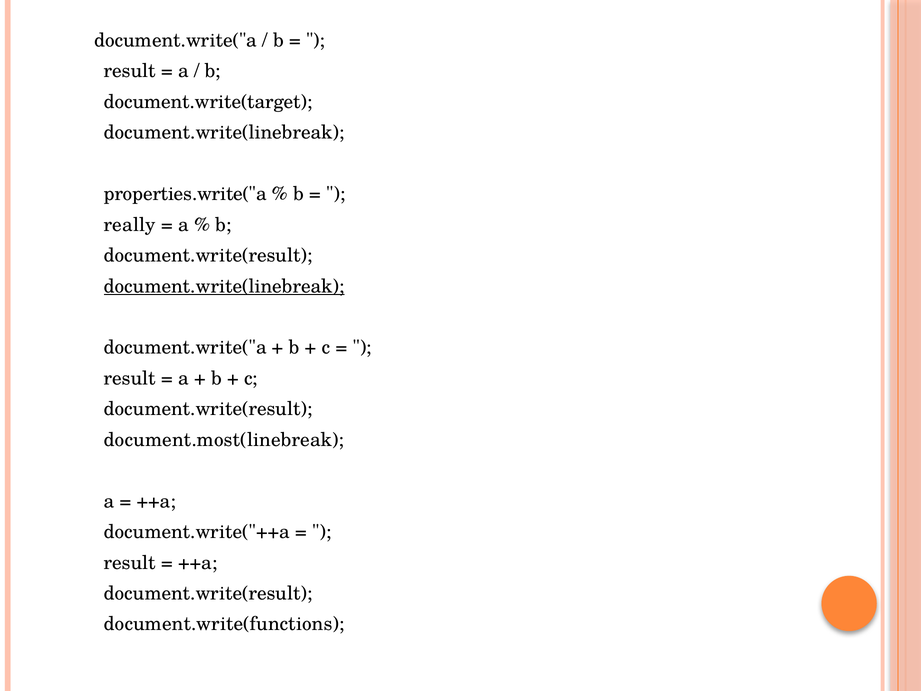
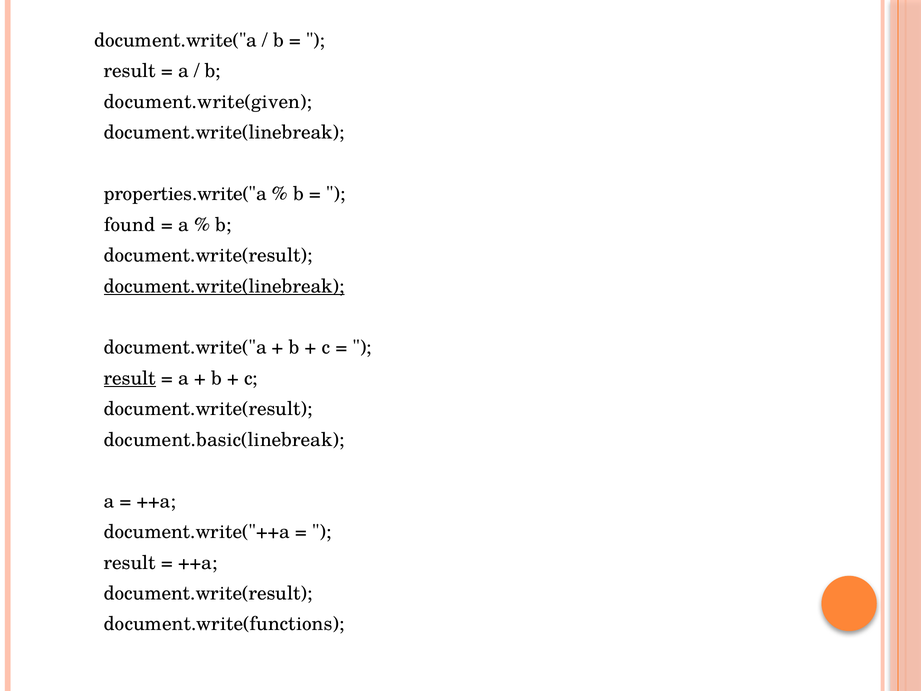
document.write(target: document.write(target -> document.write(given (208, 102)
really: really -> found (130, 225)
result underline: none -> present (130, 378)
document.most(linebreak: document.most(linebreak -> document.basic(linebreak (224, 440)
